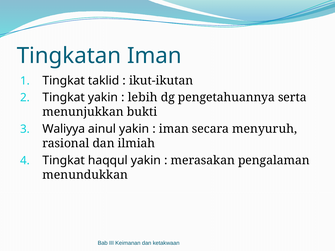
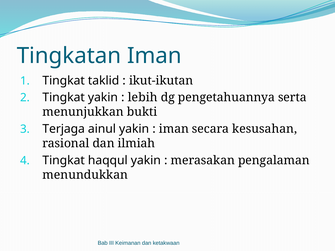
Waliyya: Waliyya -> Terjaga (64, 129)
menyuruh: menyuruh -> kesusahan (265, 129)
